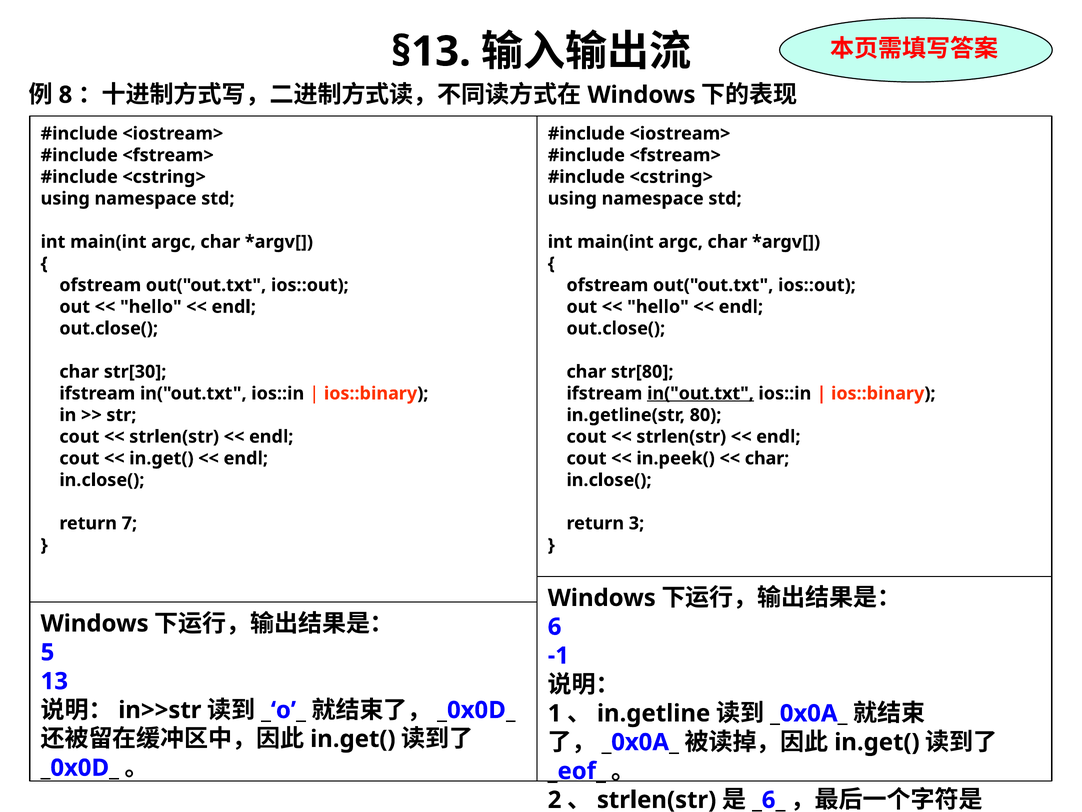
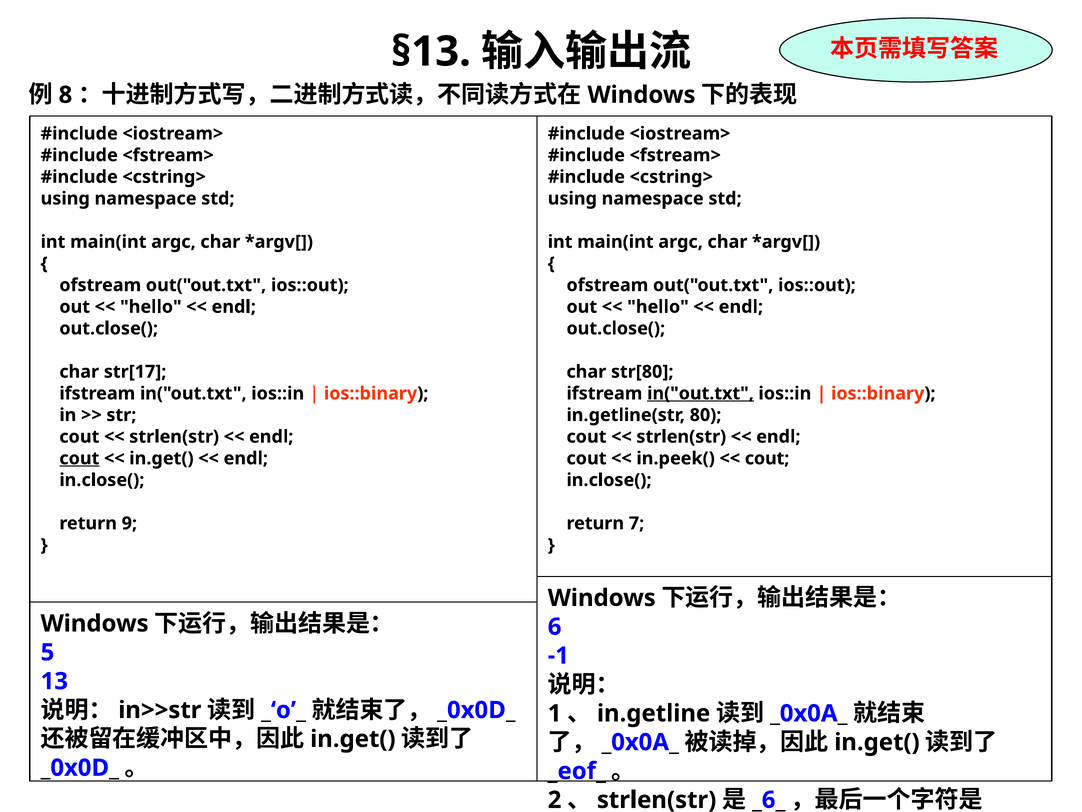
str[30: str[30 -> str[17 (135, 372)
cout underline: none -> present (79, 458)
char: char -> cout (767, 458)
7: 7 -> 9 (129, 523)
3: 3 -> 7 (637, 523)
